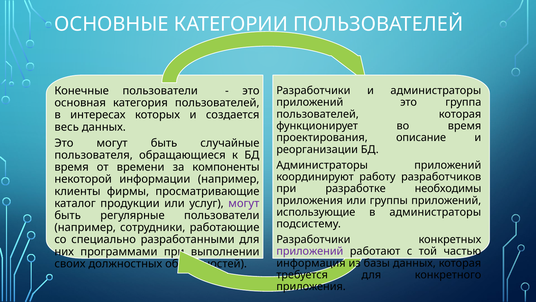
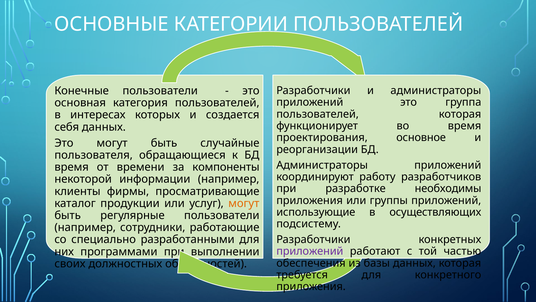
весь: весь -> себя (67, 127)
описание: описание -> основное (421, 138)
могут colour: purple -> orange (244, 203)
в администраторы: администраторы -> осуществляющих (435, 212)
информация: информация -> обеспечения (311, 263)
